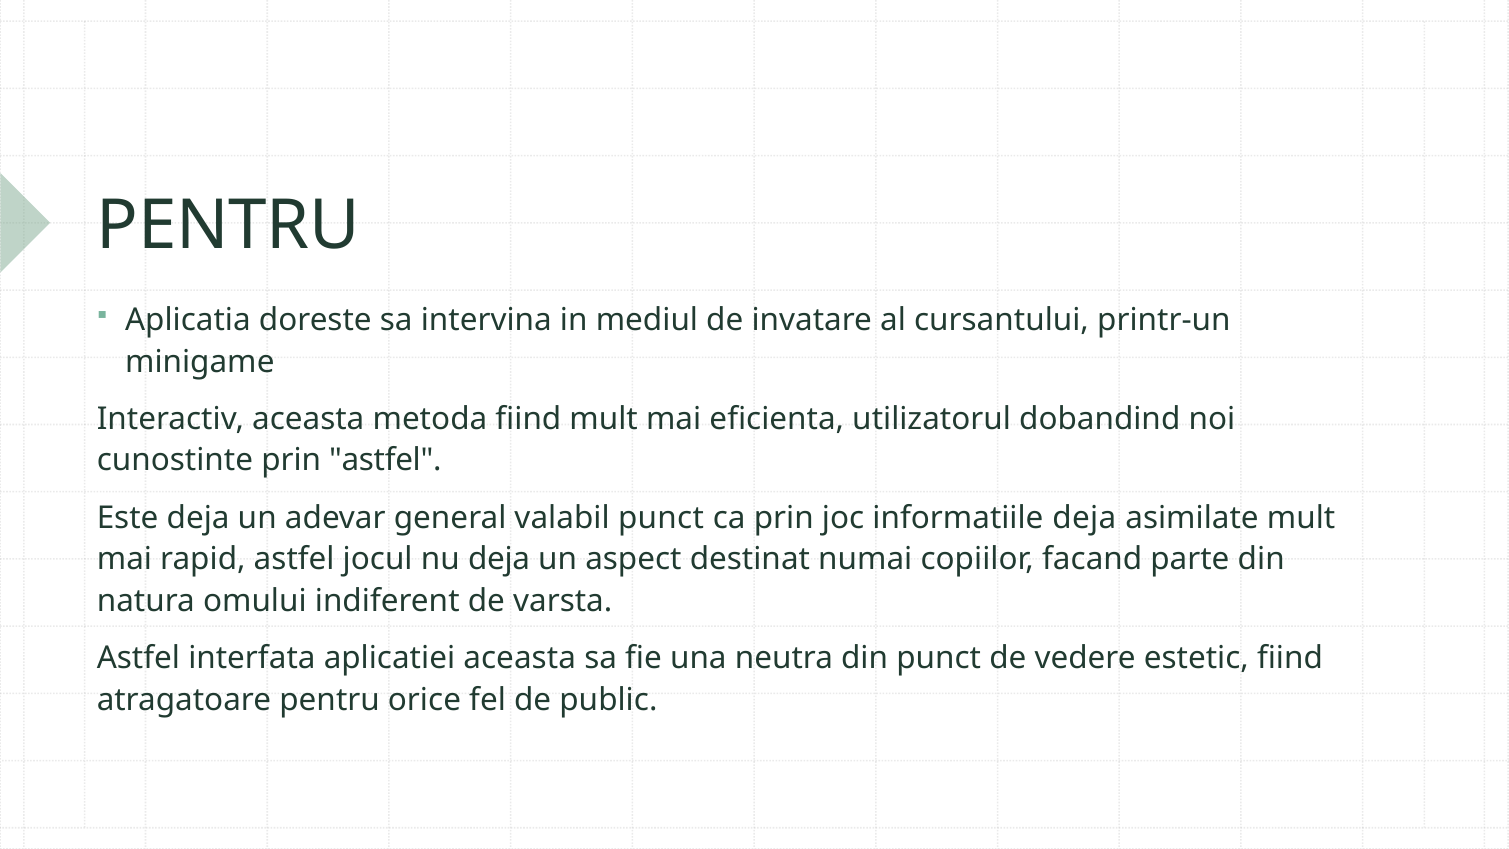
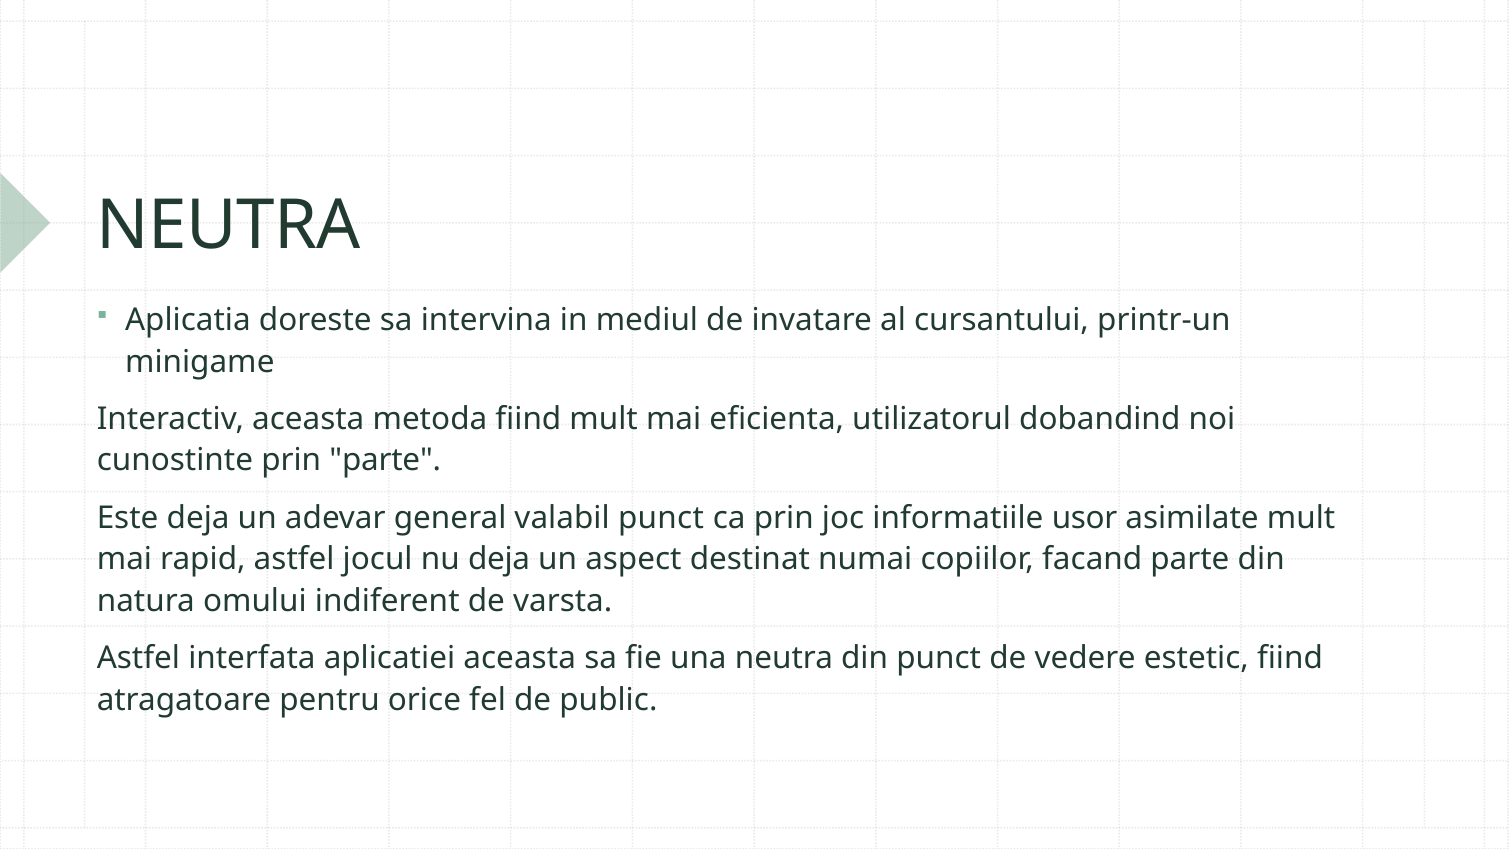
PENTRU: PENTRU -> NEUTRA (229, 226)
prin astfel: astfel -> parte (385, 460)
informatiile deja: deja -> usor (1085, 518)
